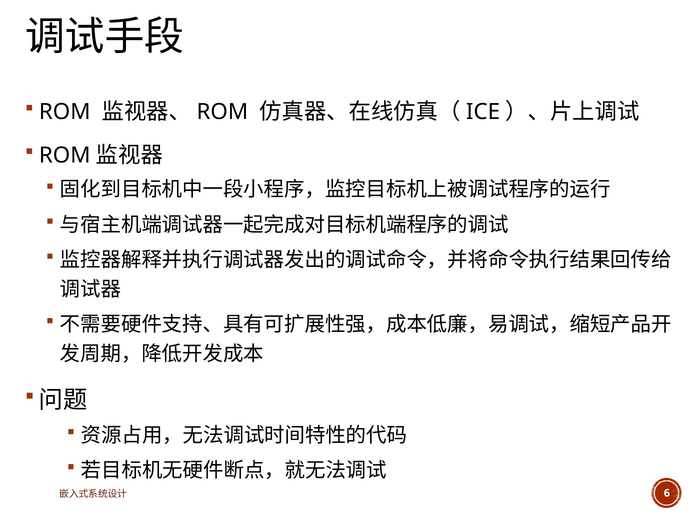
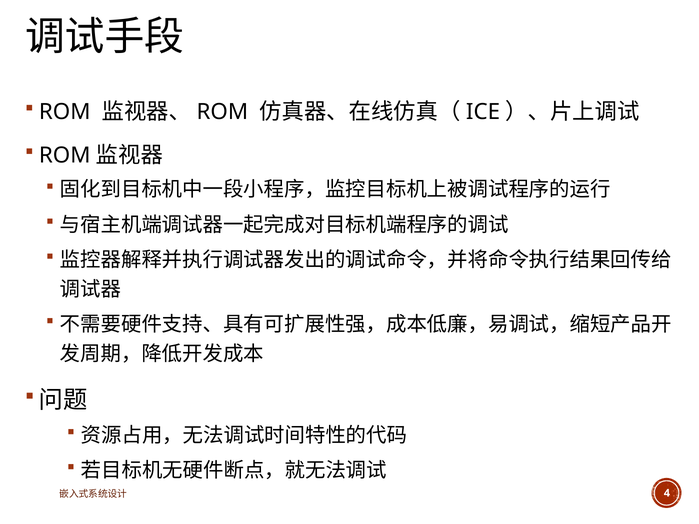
6: 6 -> 4 (667, 493)
